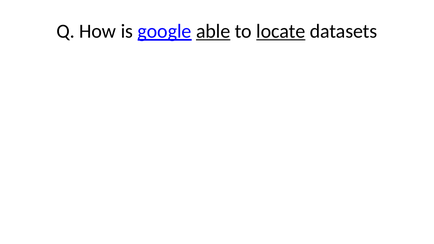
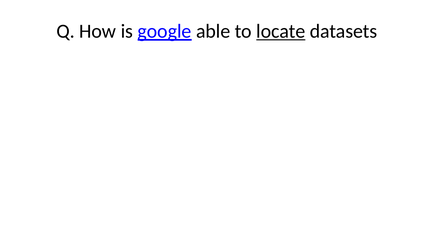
able underline: present -> none (213, 31)
